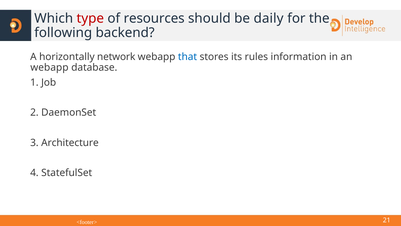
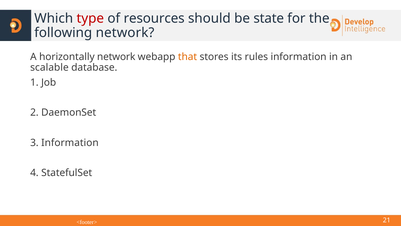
daily: daily -> state (269, 18)
following backend: backend -> network (125, 33)
that colour: blue -> orange (188, 57)
webapp: webapp -> scalable (49, 67)
3 Architecture: Architecture -> Information (70, 142)
